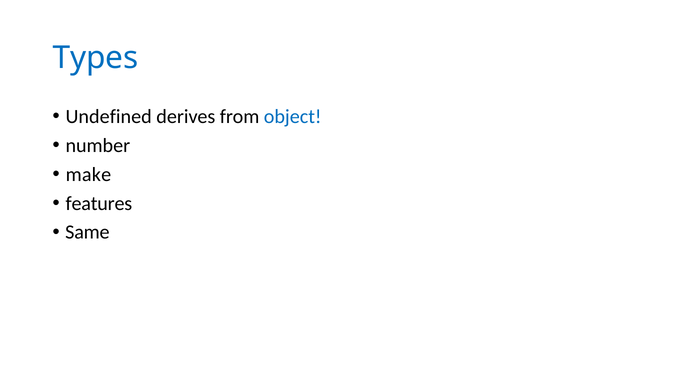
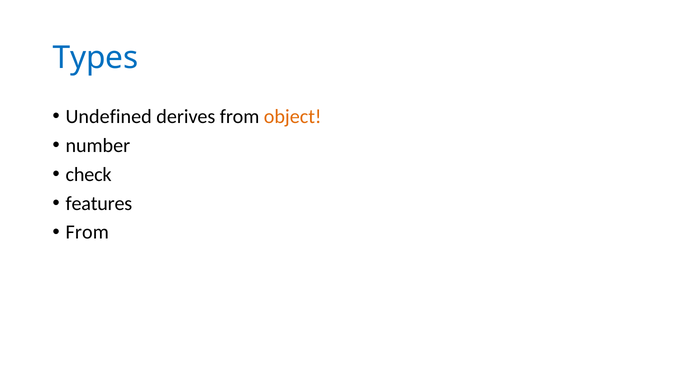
object colour: blue -> orange (293, 117)
make: make -> check (89, 175)
Same: Same -> From (87, 232)
